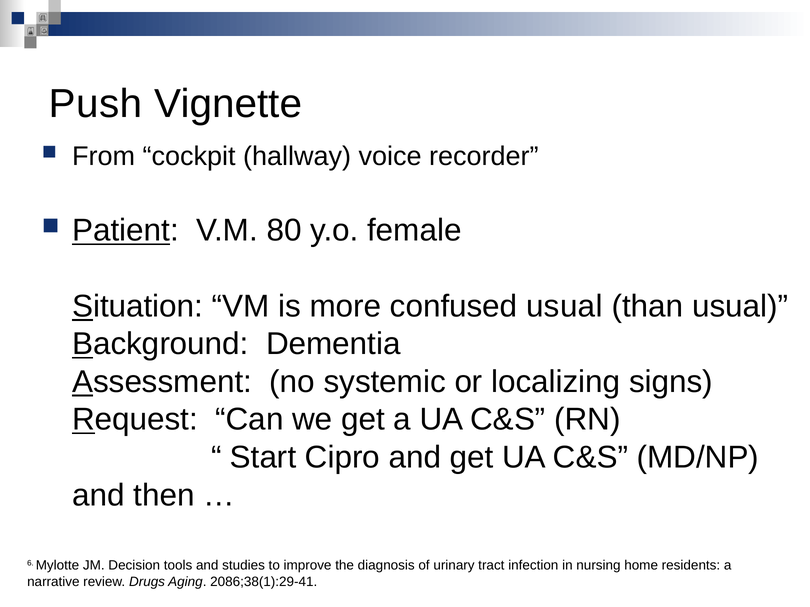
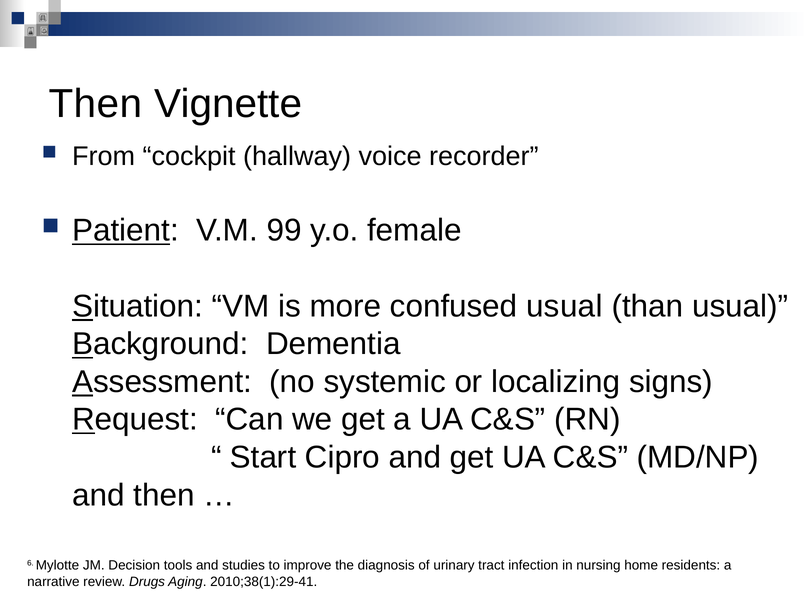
Push: Push -> Then (96, 104)
80: 80 -> 99 (284, 231)
2086;38(1):29-41: 2086;38(1):29-41 -> 2010;38(1):29-41 (264, 582)
